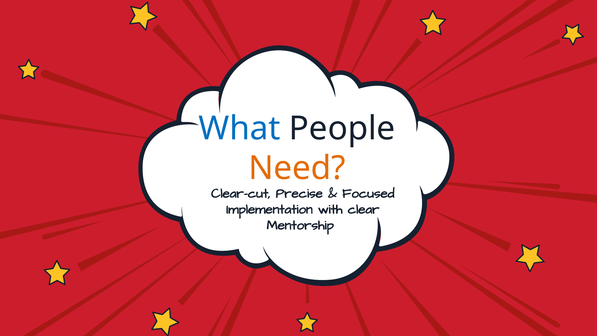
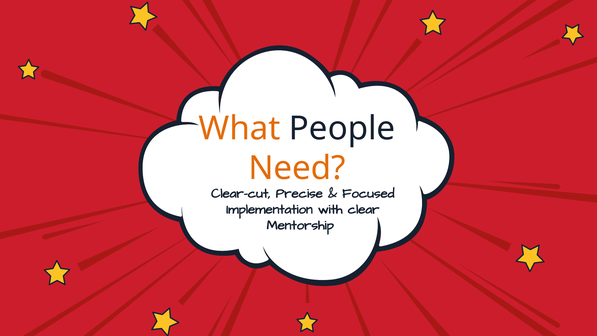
What colour: blue -> orange (240, 128)
